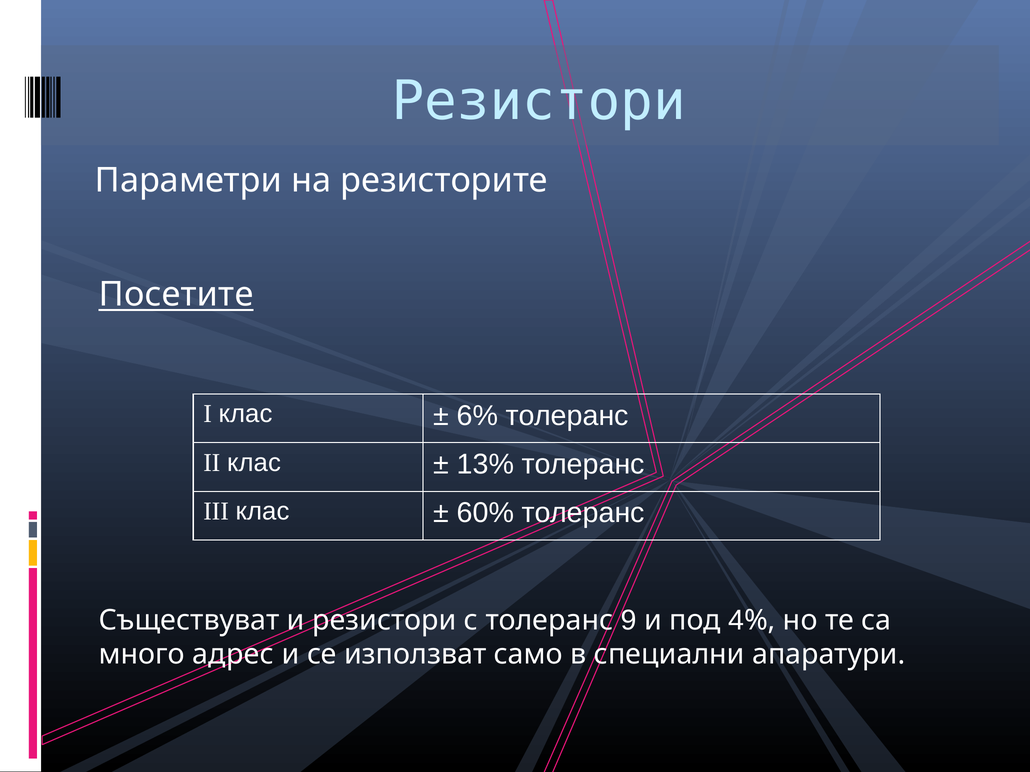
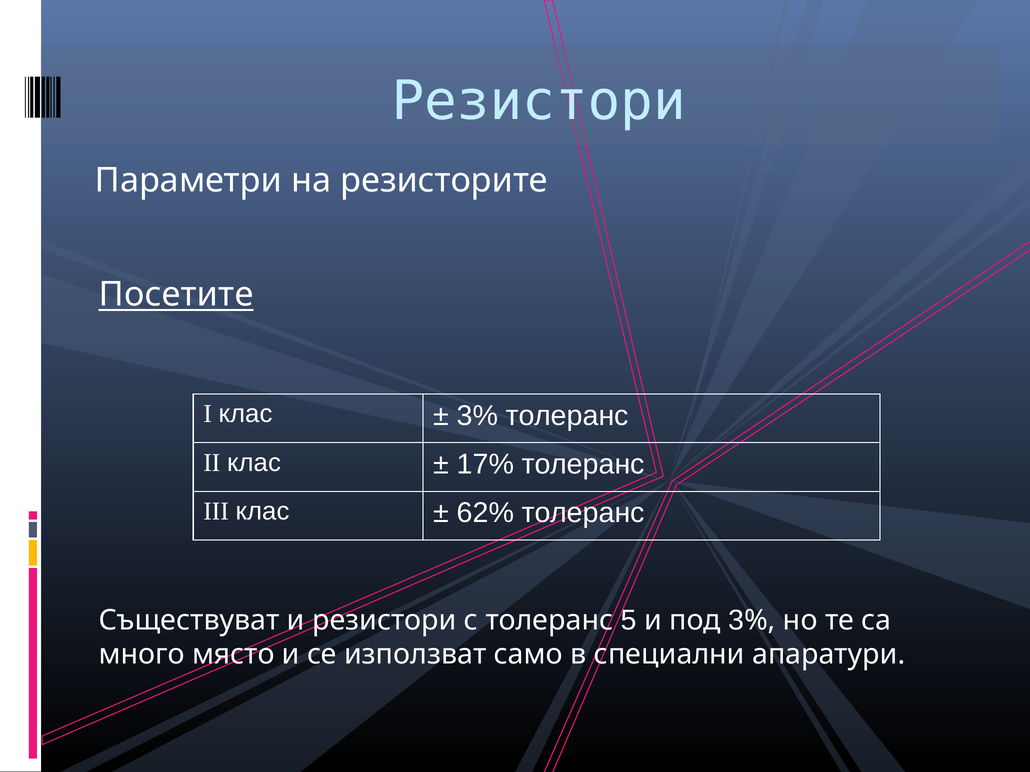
6%: 6% -> 3% (477, 416)
13%: 13% -> 17% (485, 464)
60%: 60% -> 62% (485, 513)
9: 9 -> 5 (629, 621)
4: 4 -> 3 (736, 621)
адрес: адрес -> място (233, 655)
